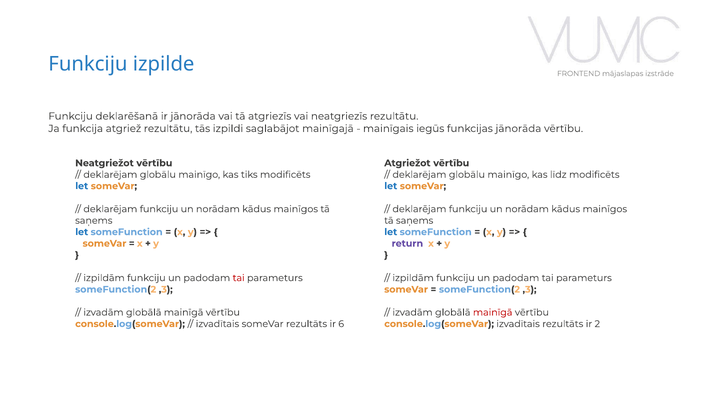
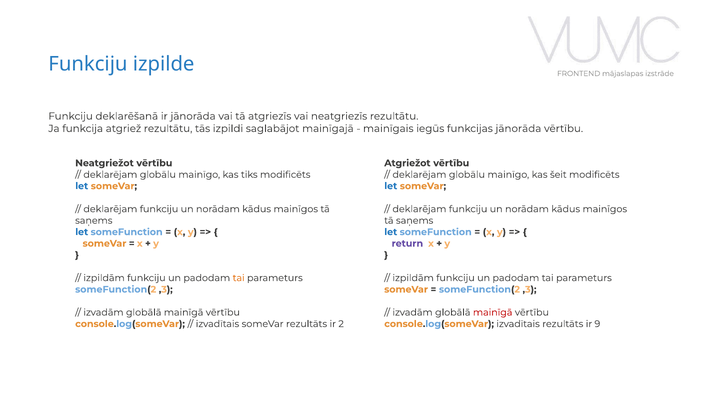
līdz: līdz -> šeit (558, 175)
tai colour: red -> orange (239, 278)
6: 6 -> 2 (341, 324)
2: 2 -> 9 (597, 324)
